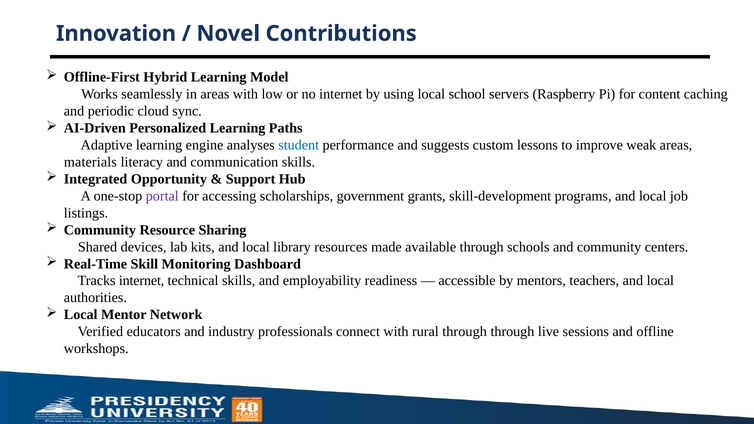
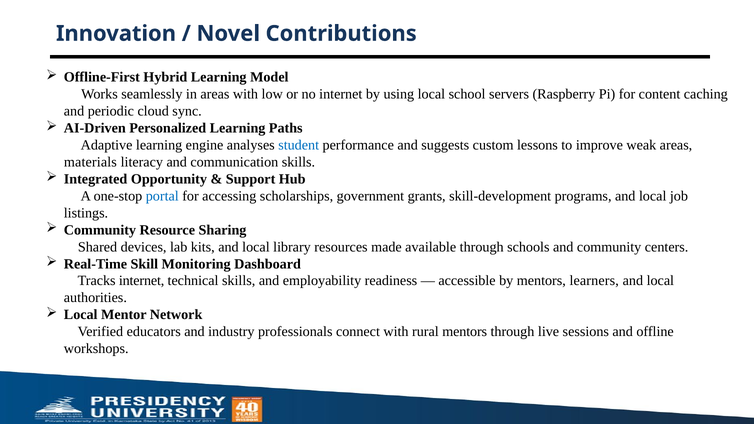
portal colour: purple -> blue (162, 196)
teachers: teachers -> learners (594, 281)
rural through: through -> mentors (465, 332)
